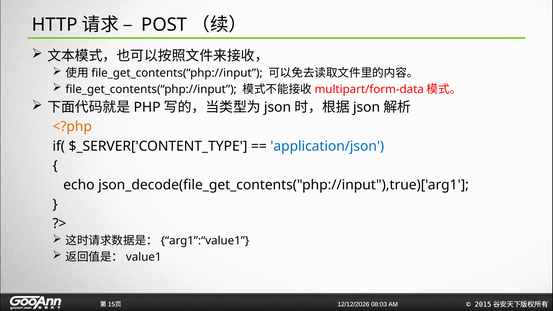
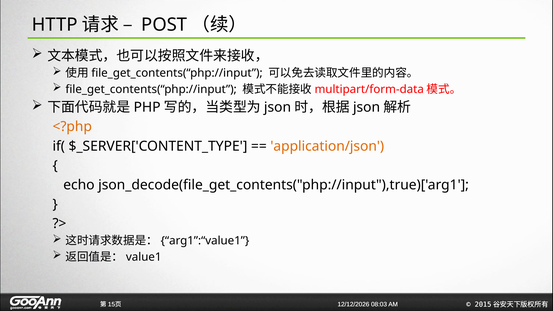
application/json colour: blue -> orange (327, 146)
